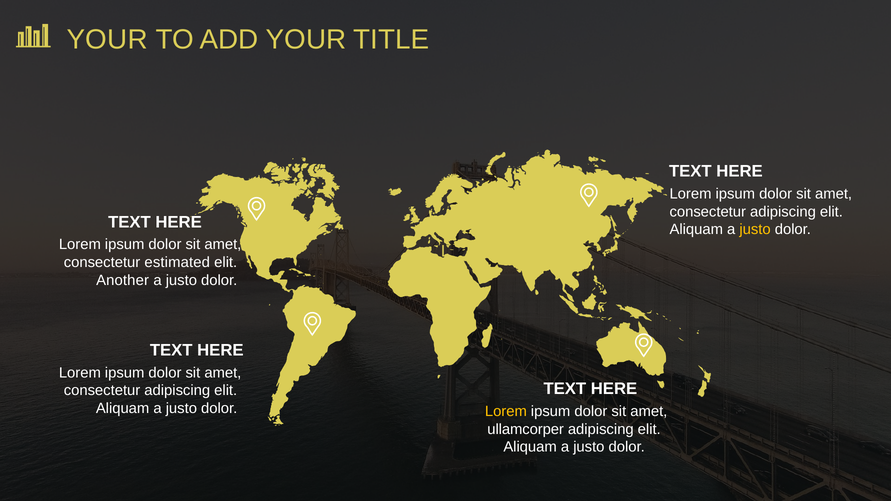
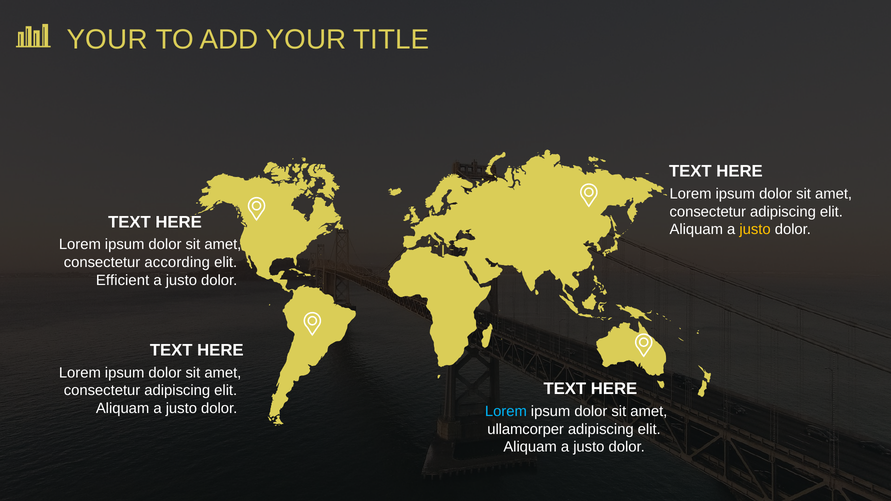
estimated: estimated -> according (177, 262)
Another: Another -> Efficient (123, 280)
Lorem colour: yellow -> light blue (506, 412)
